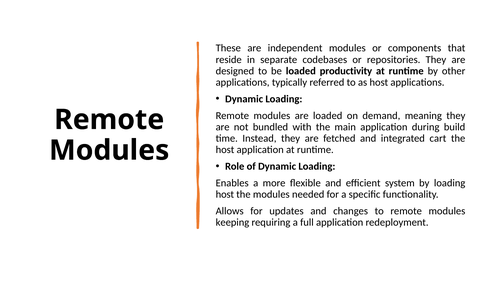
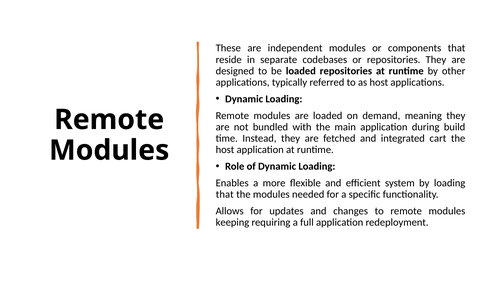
loaded productivity: productivity -> repositories (346, 71)
host: host -> that (225, 194)
